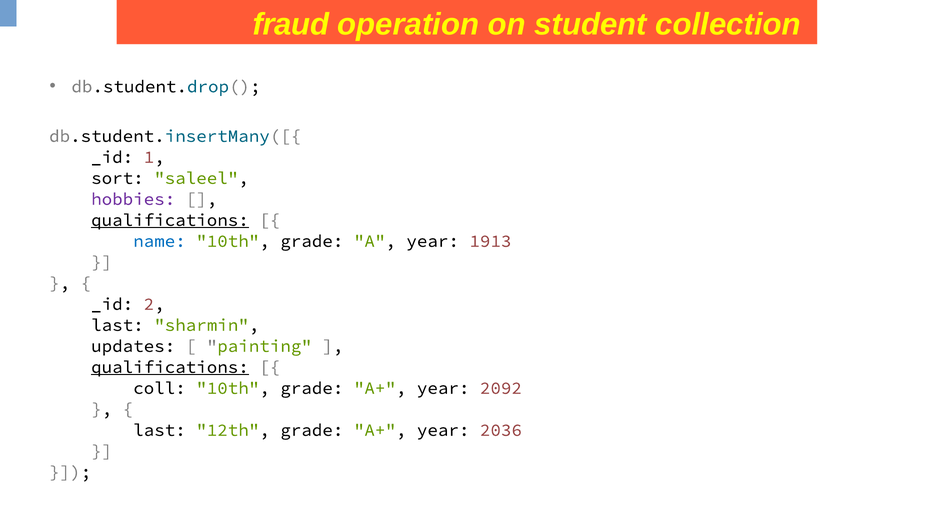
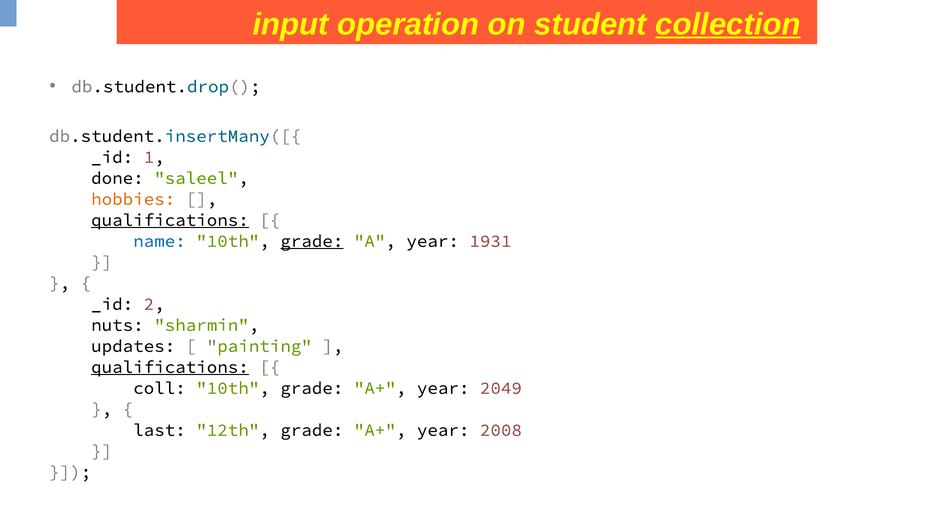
fraud: fraud -> input (291, 24)
collection underline: none -> present (728, 24)
sort: sort -> done (117, 178)
hobbies colour: purple -> orange (133, 199)
grade underline: none -> present (312, 241)
1913: 1913 -> 1931 (490, 241)
last: last -> nuts (117, 325)
2092: 2092 -> 2049 (501, 388)
2036: 2036 -> 2008 (501, 430)
